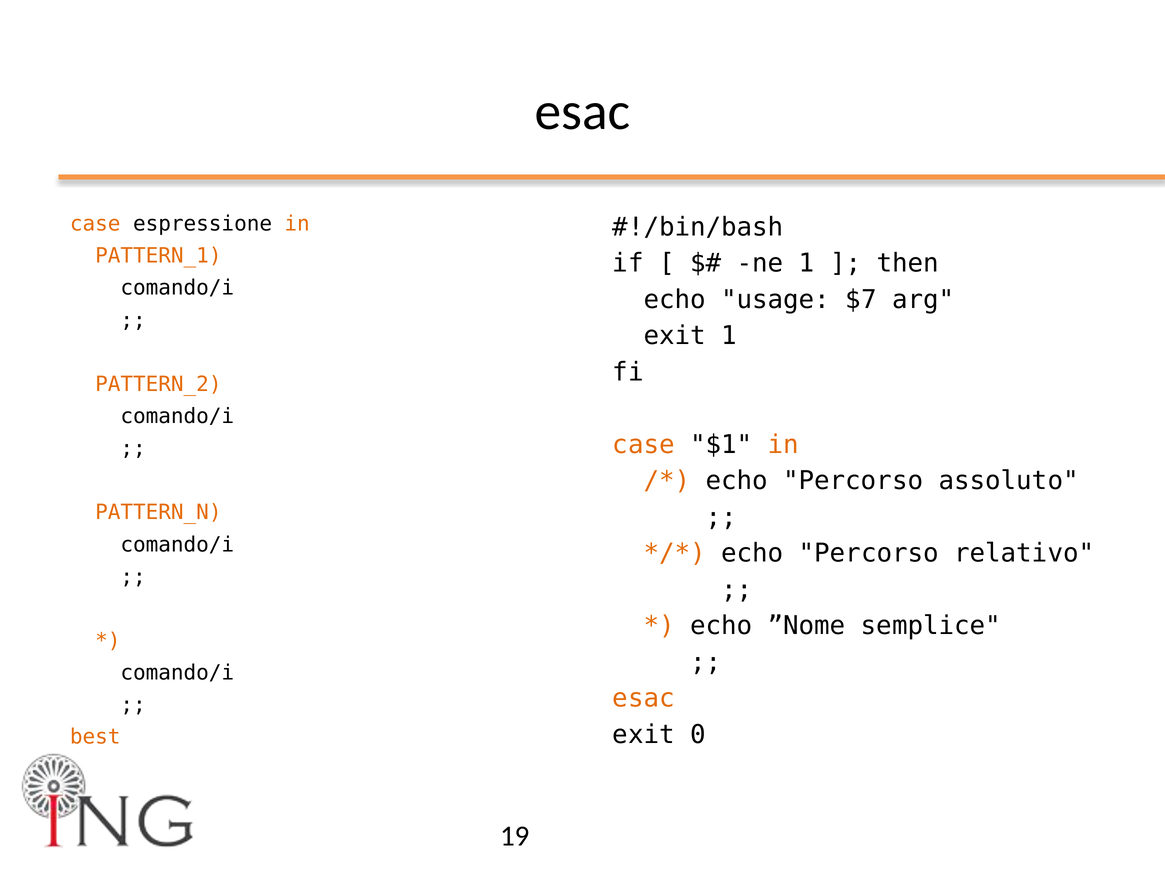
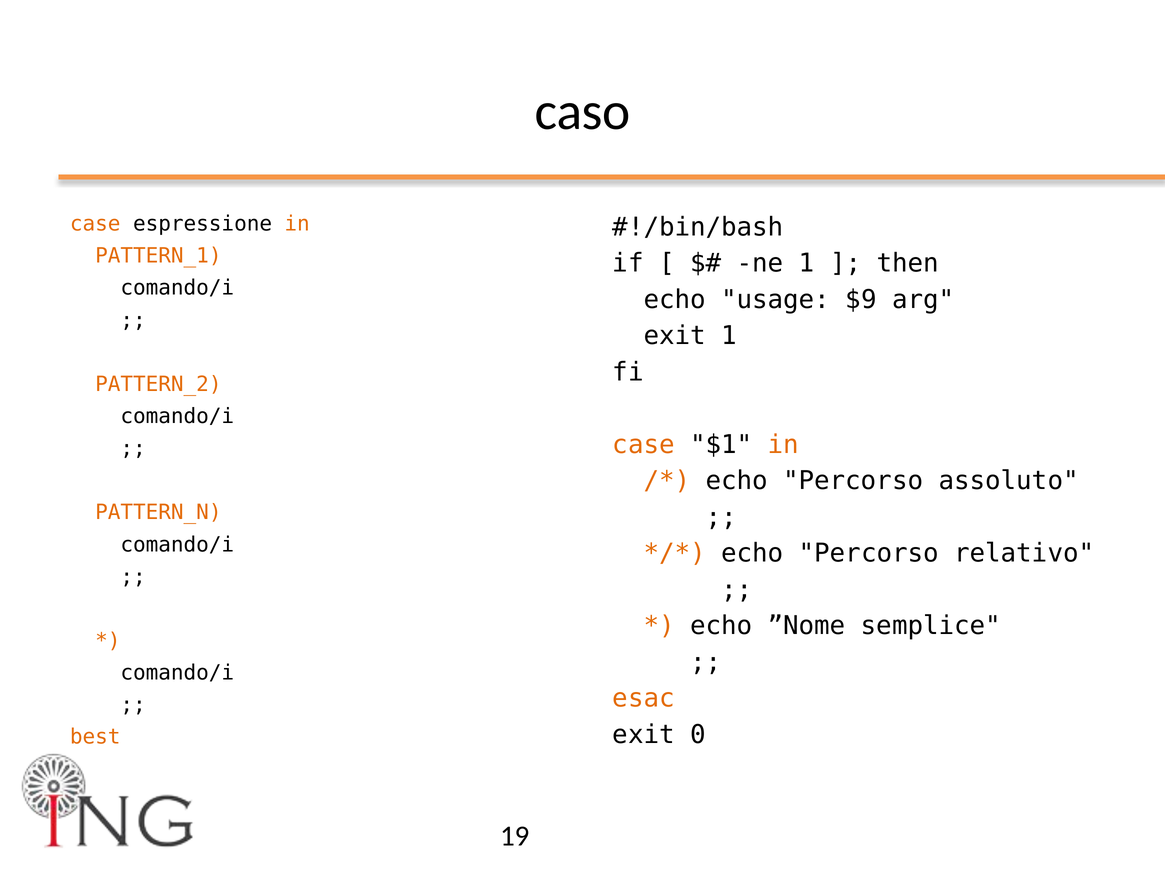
esac: esac -> caso (583, 111)
$7: $7 -> $9 (861, 300)
